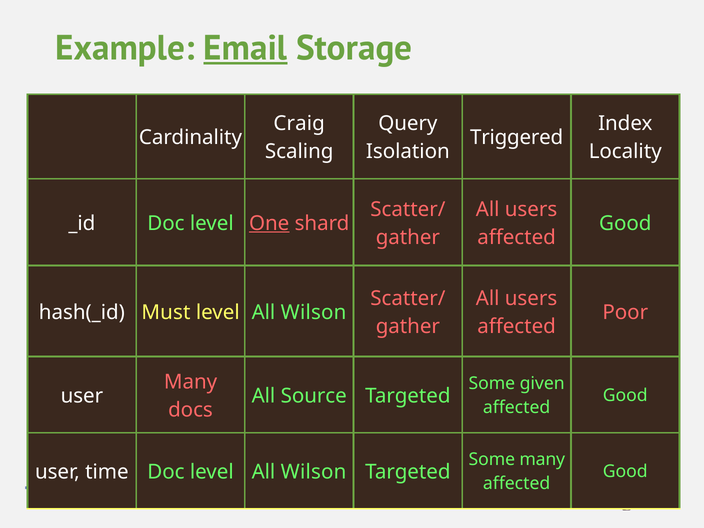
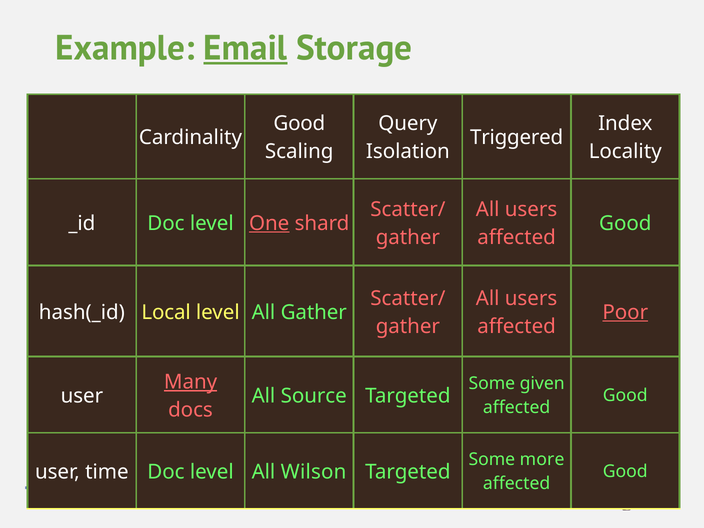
Craig: Craig -> Good (299, 124)
Must: Must -> Local (166, 312)
Wilson: Wilson -> Gather (314, 312)
Poor underline: none -> present (625, 312)
Many underline: none -> present (191, 382)
Some many: many -> more (542, 460)
